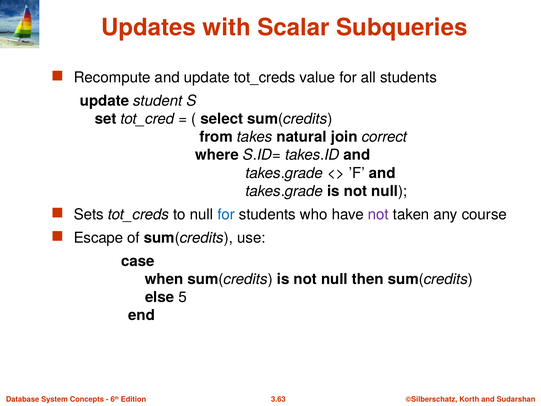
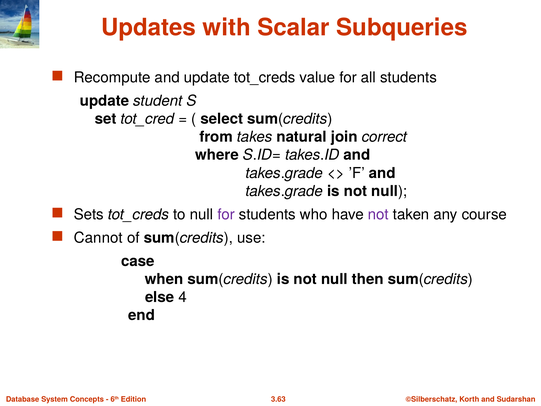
for colour: blue -> purple (226, 214)
Escape: Escape -> Cannot (98, 238)
5: 5 -> 4 (183, 297)
